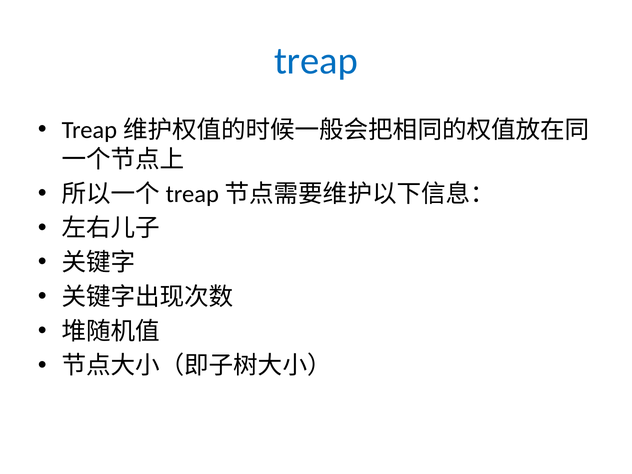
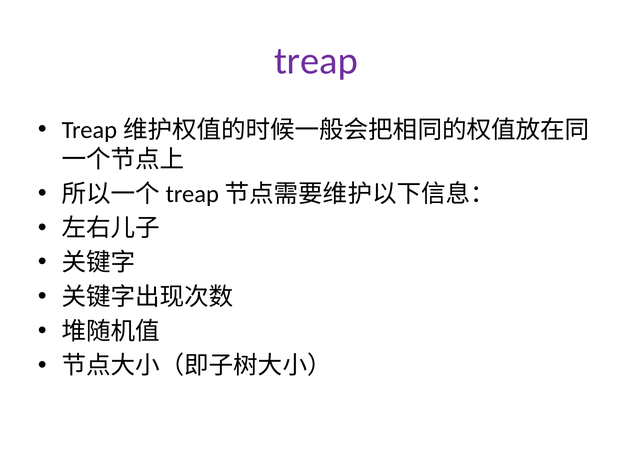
treap colour: blue -> purple (316, 61)
